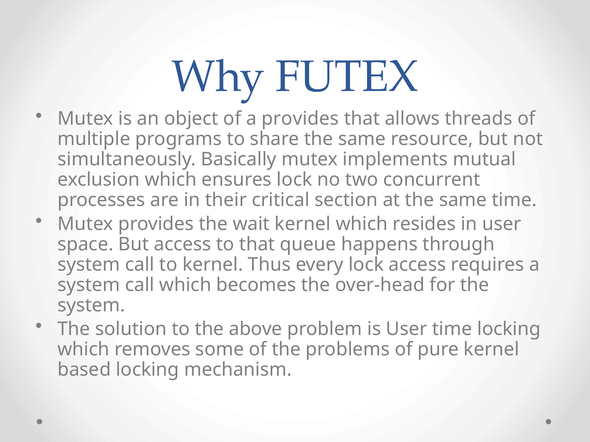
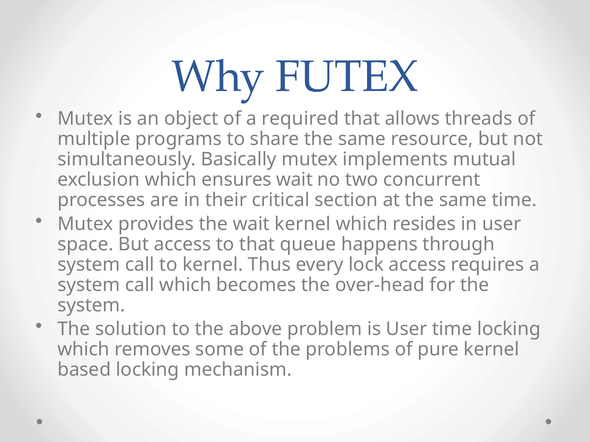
a provides: provides -> required (300, 119)
ensures lock: lock -> wait (295, 180)
